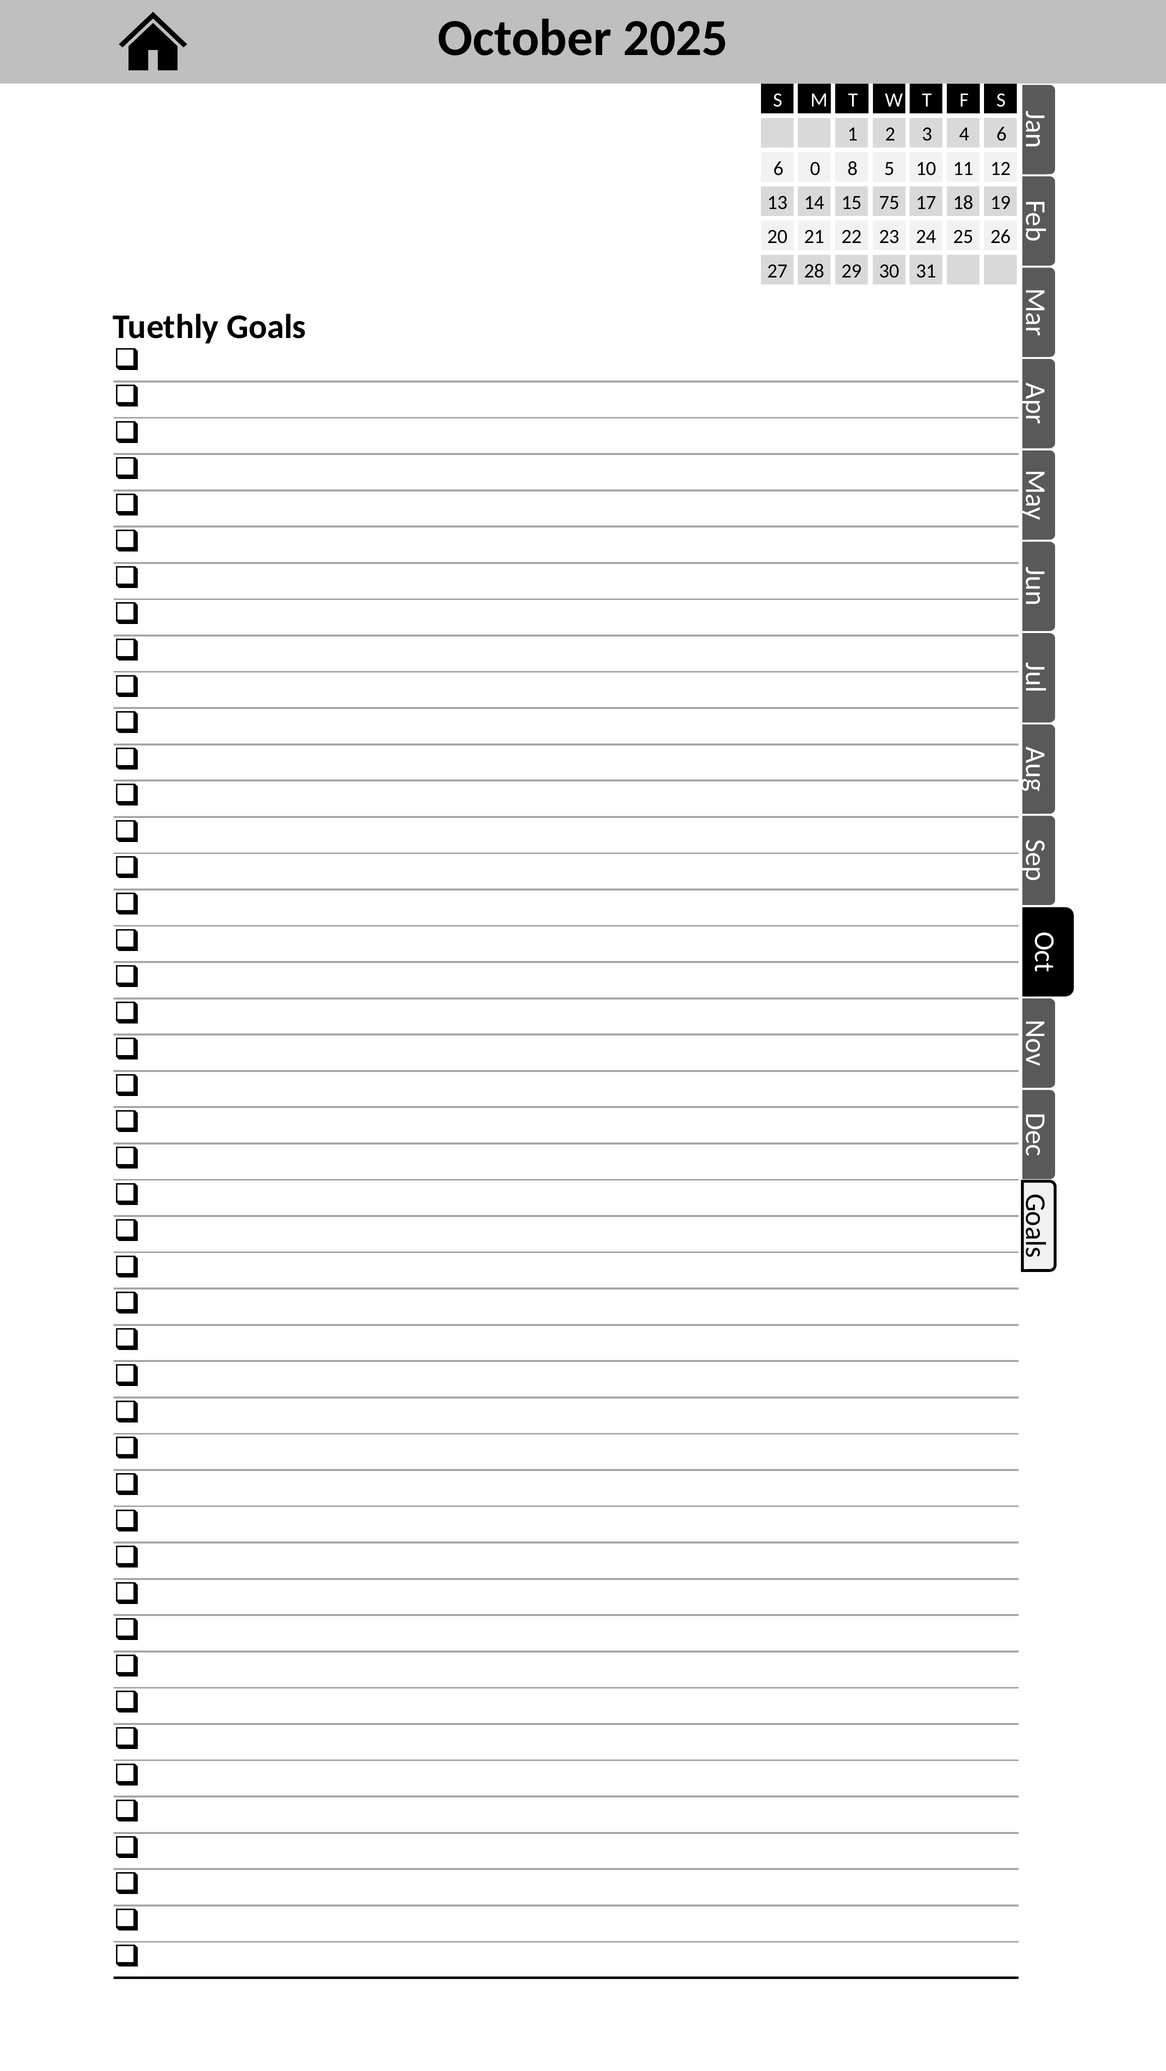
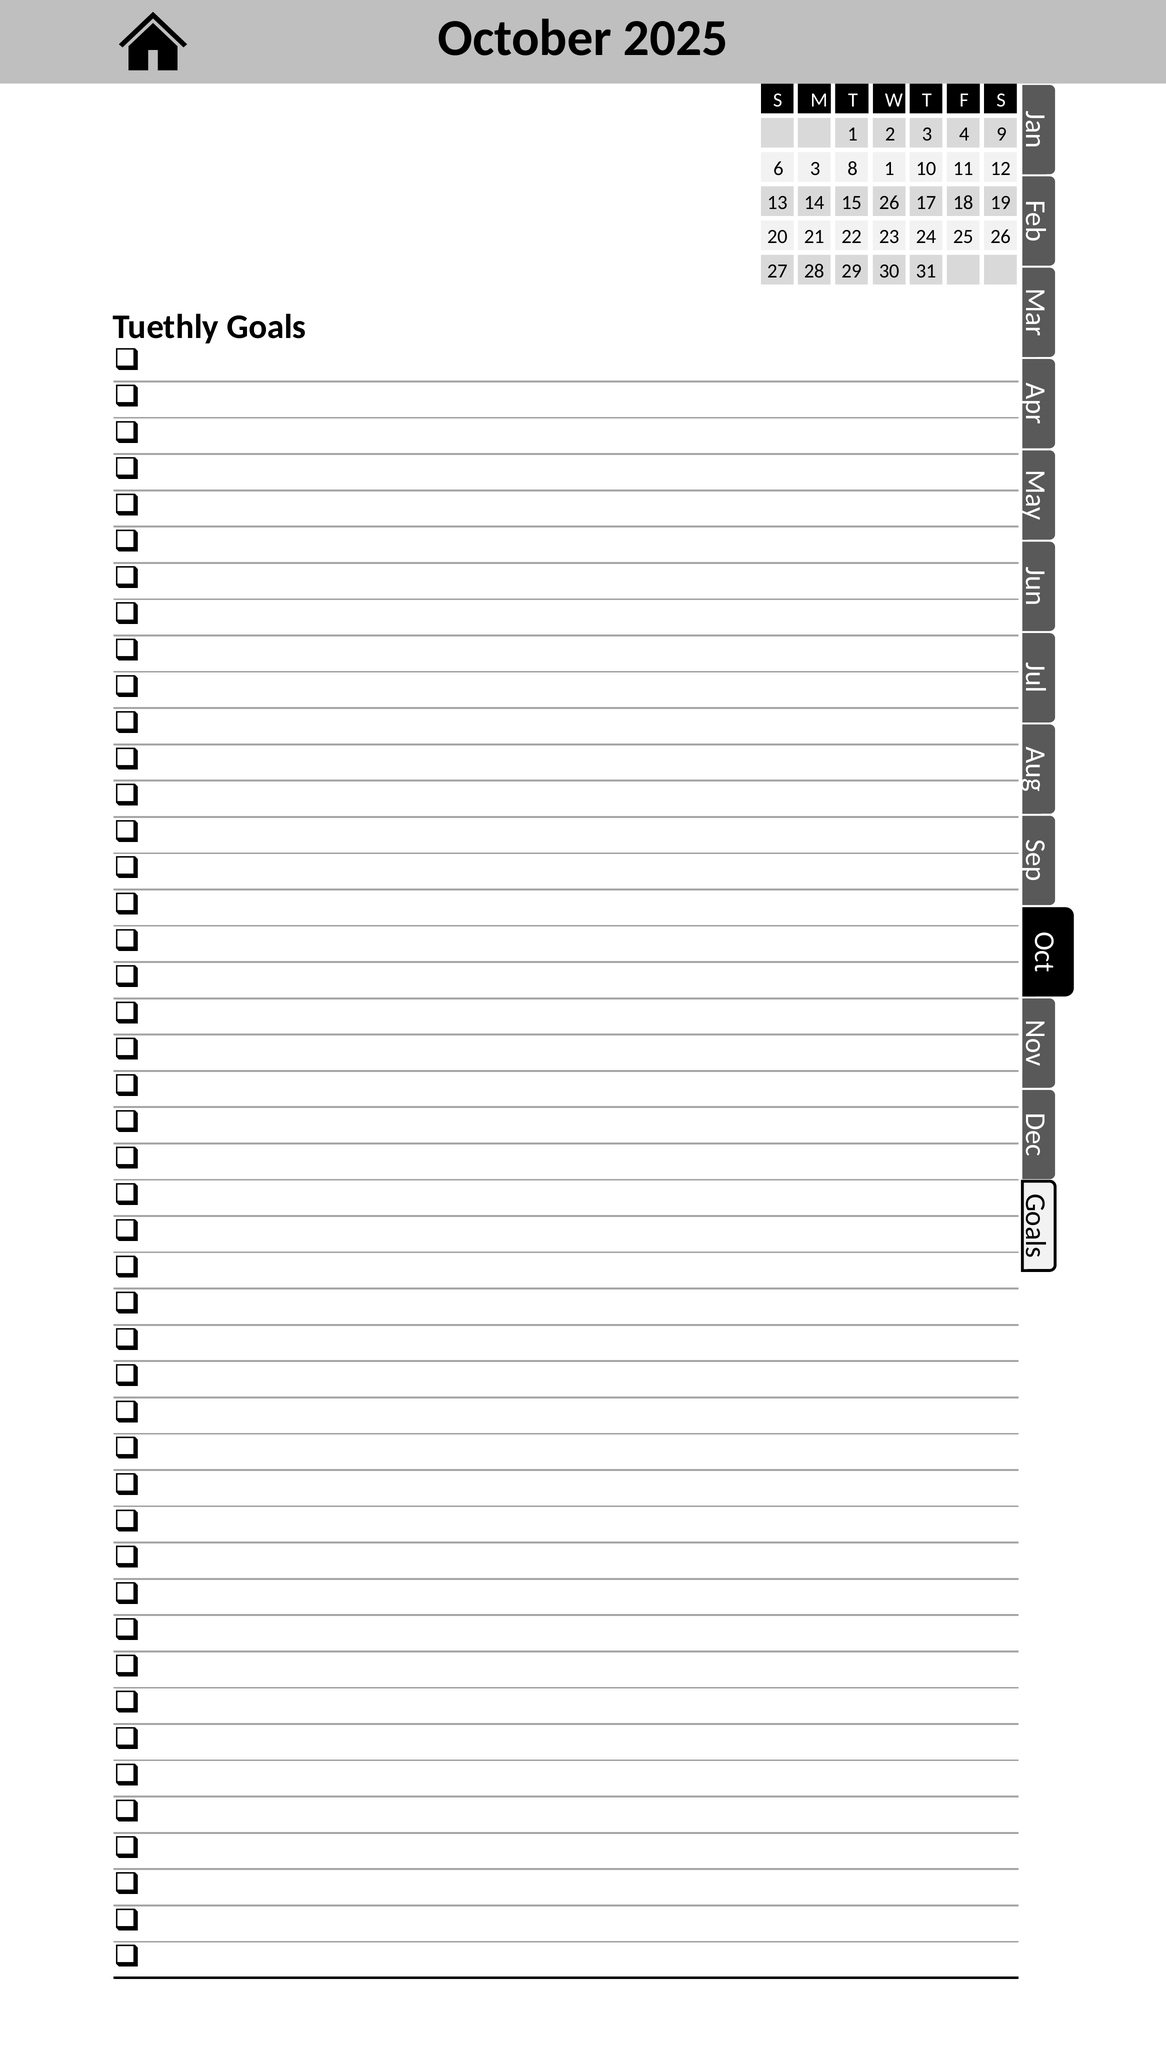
4 6: 6 -> 9 (1002, 134)
6 0: 0 -> 3 (815, 168)
8 5: 5 -> 1 (889, 168)
15 75: 75 -> 26 (889, 203)
